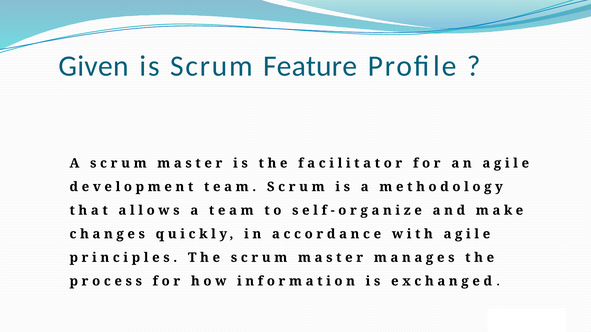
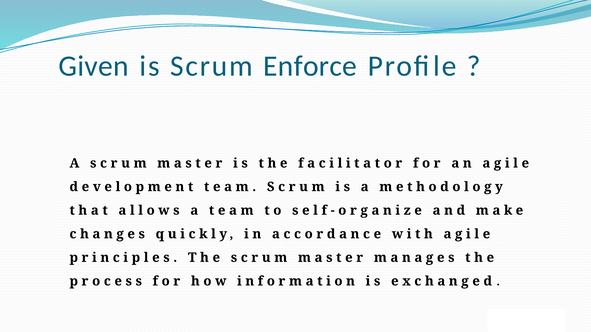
Feature: Feature -> Enforce (310, 66)
